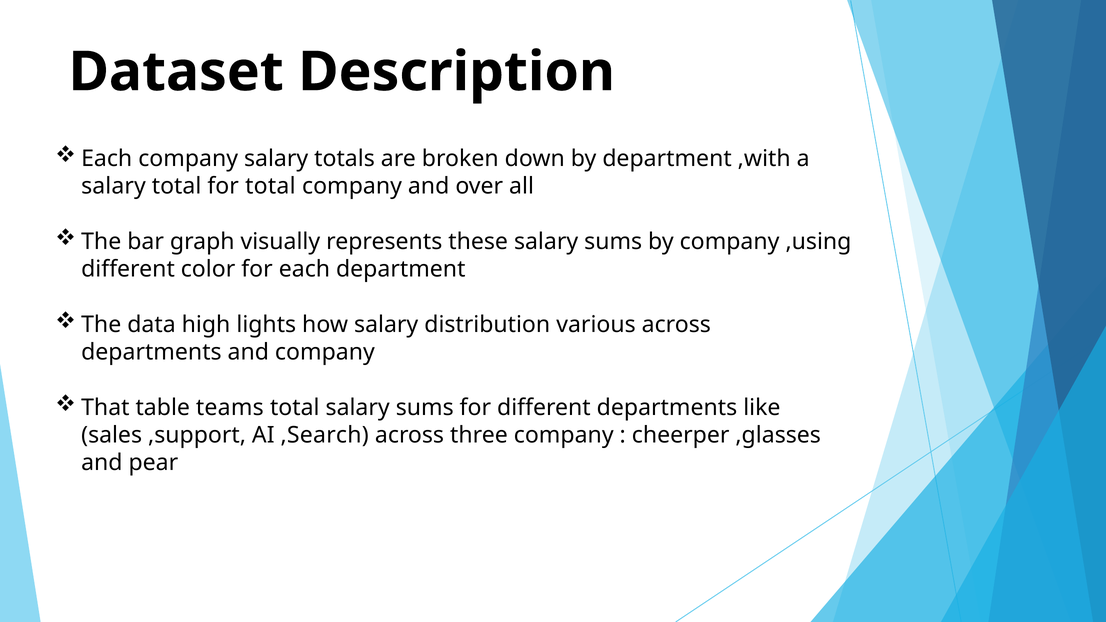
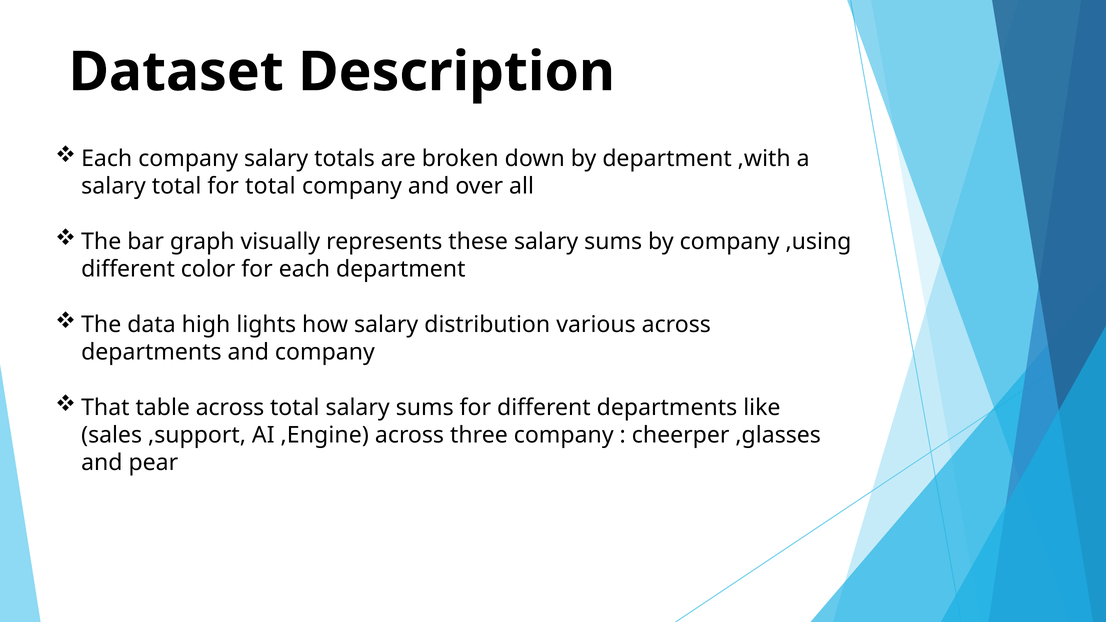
table teams: teams -> across (230, 407)
,Search: ,Search -> ,Engine (325, 435)
